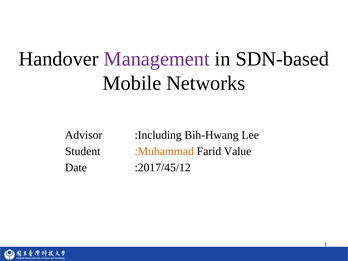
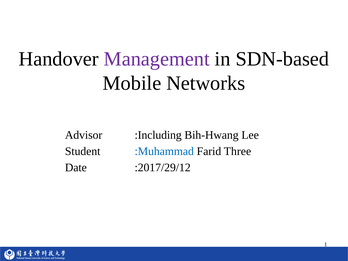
:Muhammad colour: orange -> blue (164, 151)
Value: Value -> Three (238, 151)
:2017/45/12: :2017/45/12 -> :2017/29/12 (163, 167)
